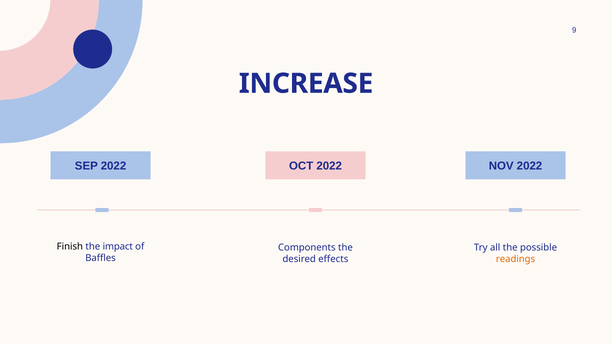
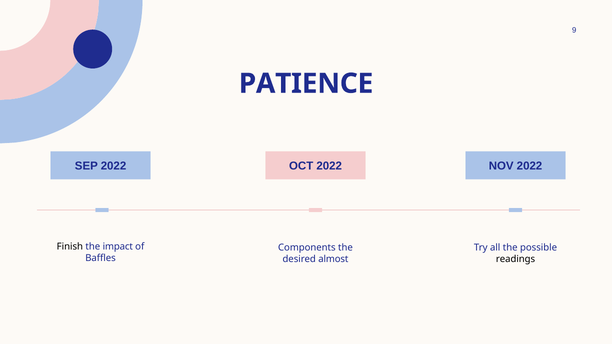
INCREASE: INCREASE -> PATIENCE (306, 84)
effects: effects -> almost (333, 259)
readings colour: orange -> black (516, 259)
